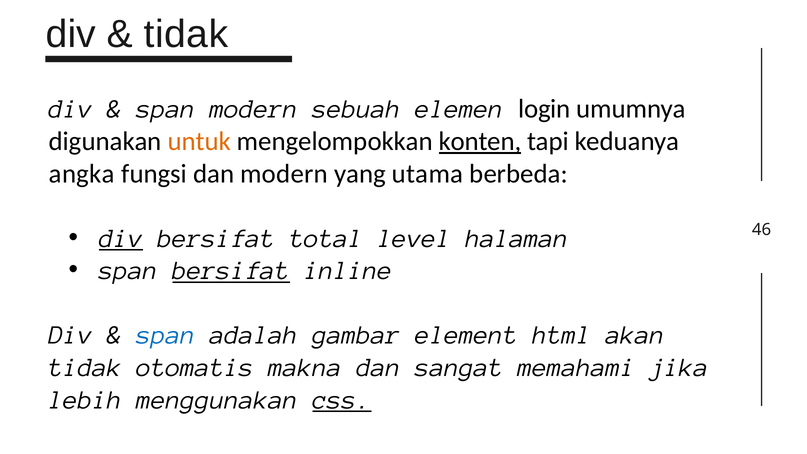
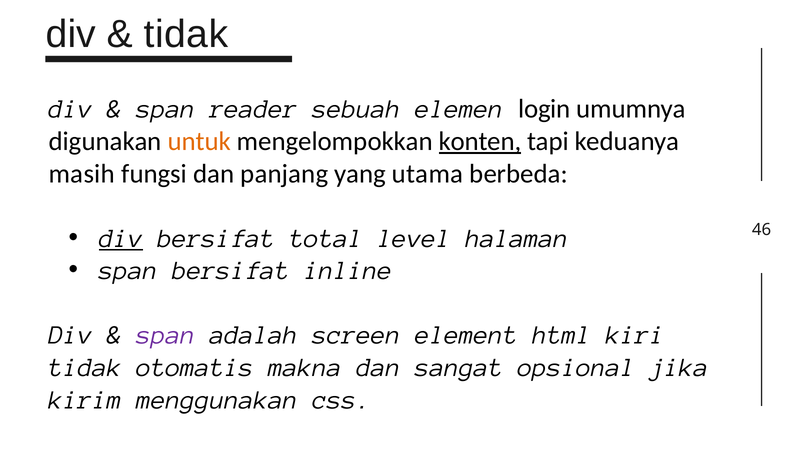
span modern: modern -> reader (254, 109)
angka: angka -> masih (82, 174)
dan modern: modern -> panjang (284, 174)
bersifat underline: present -> none (231, 270)
span colour: blue -> purple (166, 335)
gambar: gambar -> screen (357, 335)
akan: akan -> kiri (635, 335)
memahami: memahami -> opsional (577, 367)
lebih: lebih -> kirim (85, 400)
css underline: present -> none (342, 400)
